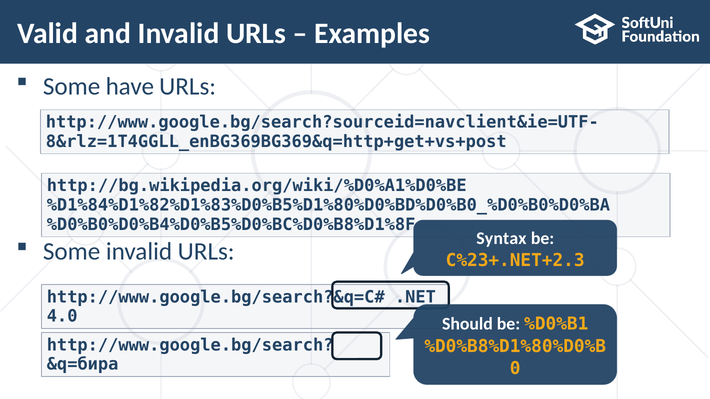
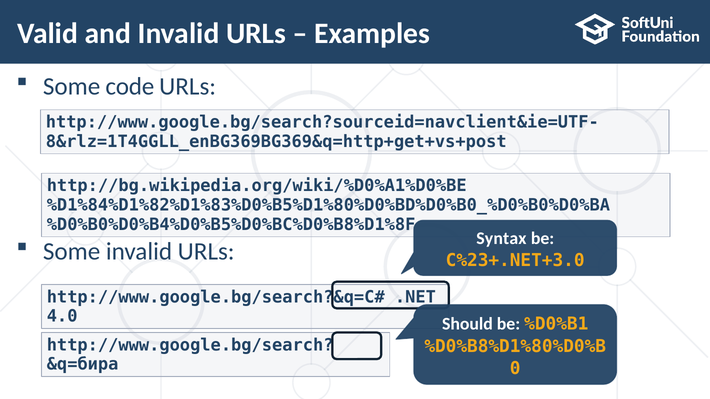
have: have -> code (130, 86)
C%23+.NET+2.3: C%23+.NET+2.3 -> C%23+.NET+3.0 (515, 261)
